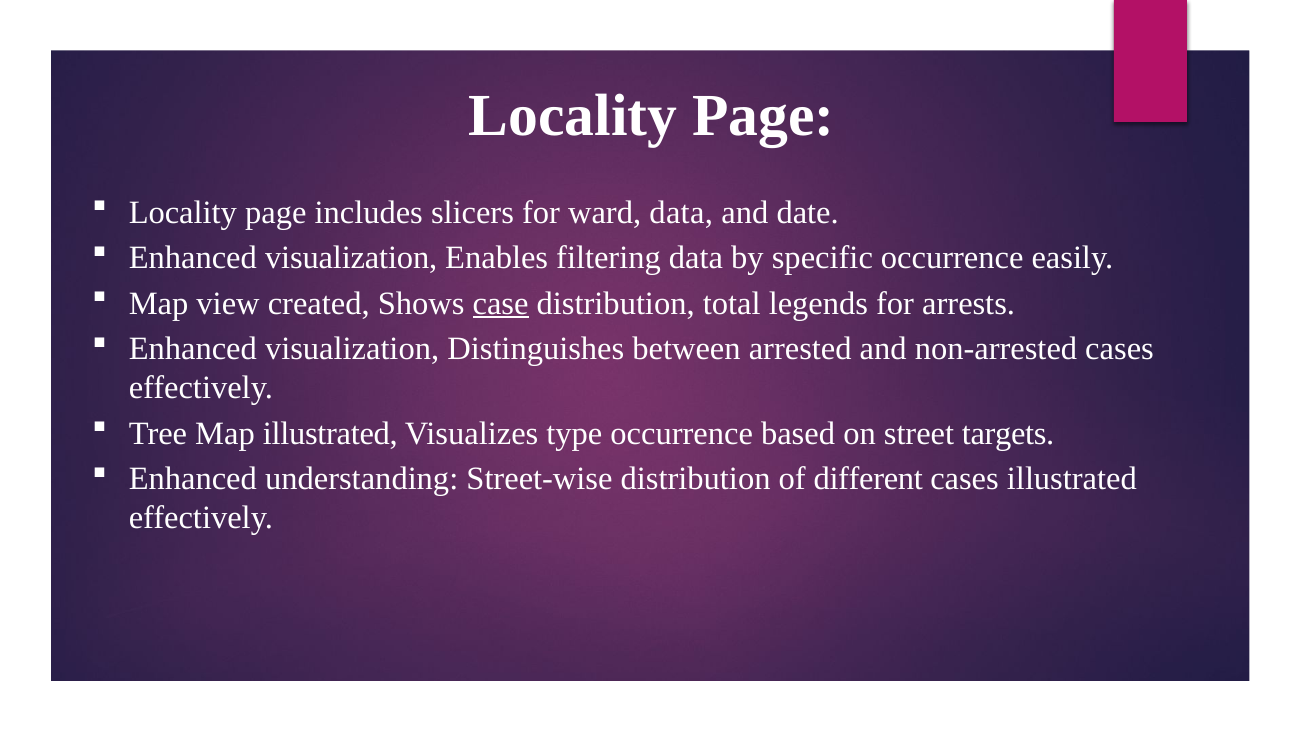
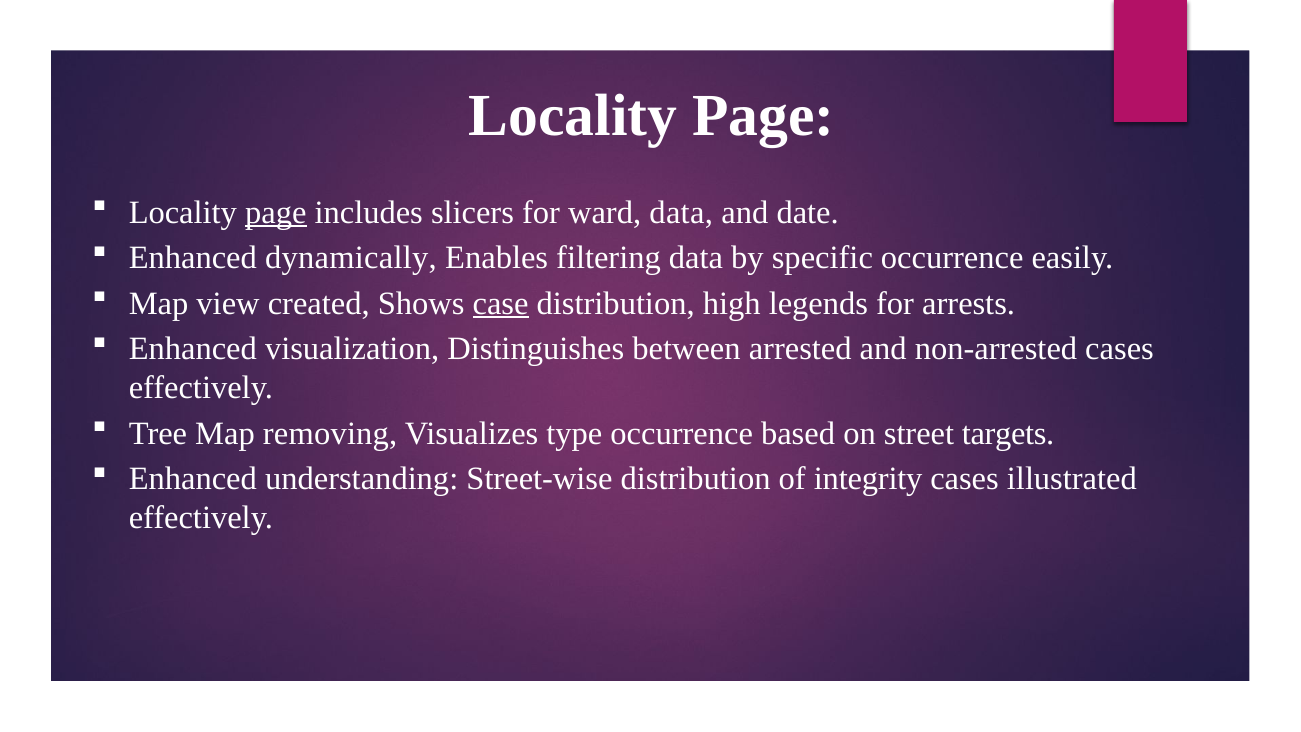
page underline: none -> present (276, 212)
visualization: visualization -> dynamically (351, 258)
total: total -> high (732, 303)
Map illustrated: illustrated -> removing (330, 433)
different: different -> integrity (868, 479)
